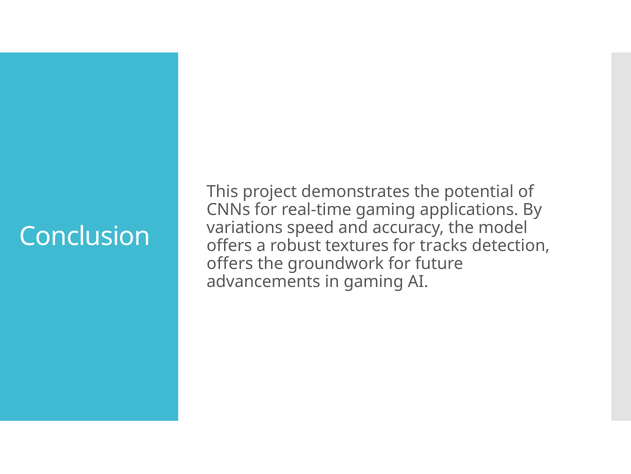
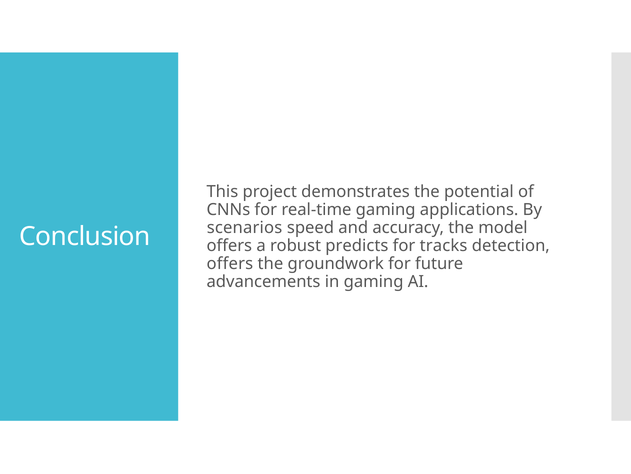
variations: variations -> scenarios (245, 227)
textures: textures -> predicts (357, 245)
